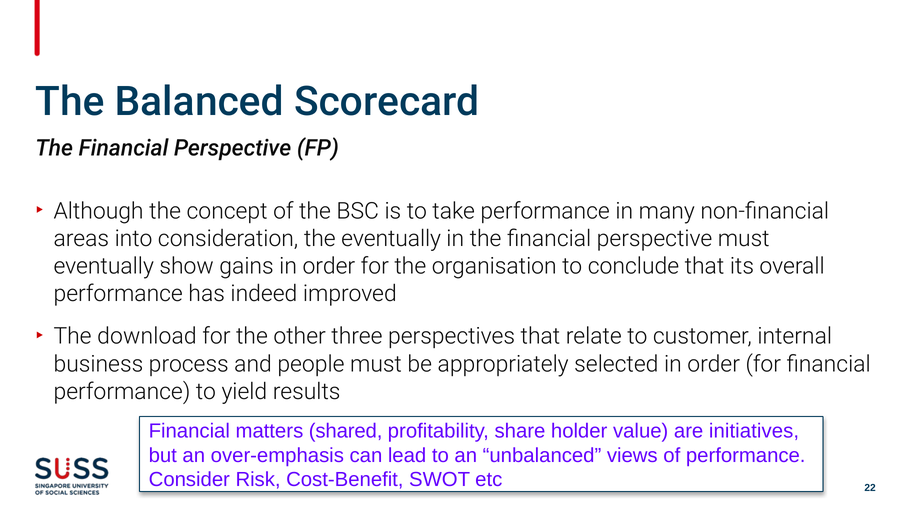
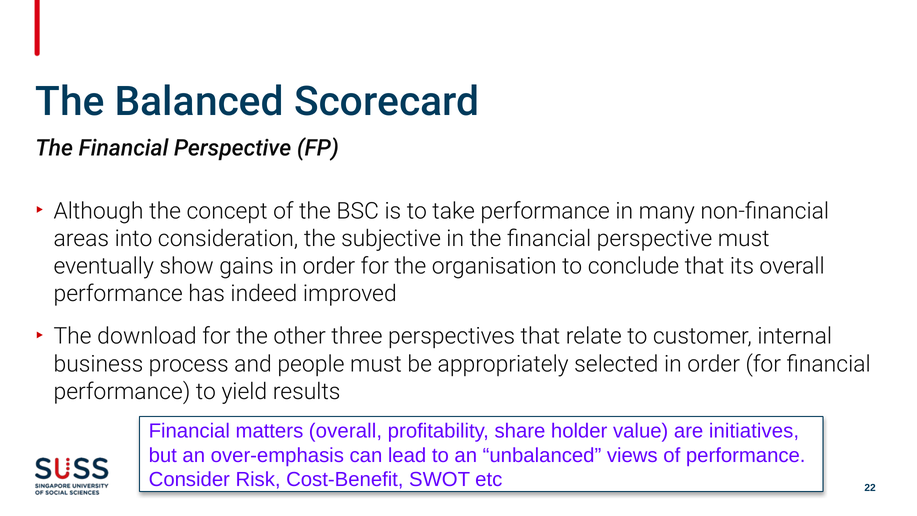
the eventually: eventually -> subjective (391, 239)
matters shared: shared -> overall (345, 431)
